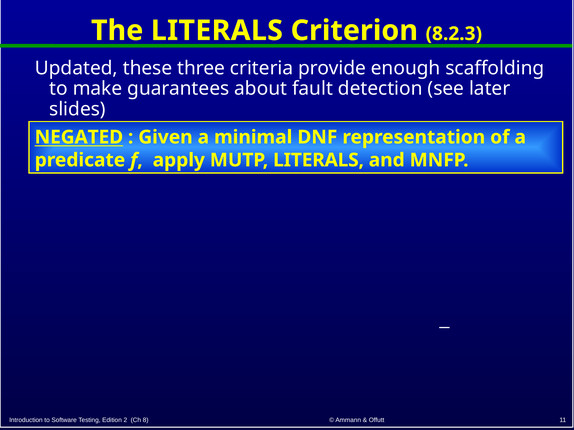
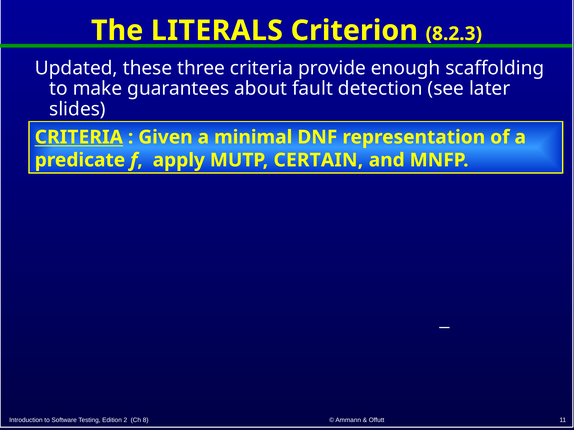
NEGATED: NEGATED -> CRITERIA (79, 137)
MUTP LITERALS: LITERALS -> CERTAIN (318, 160)
